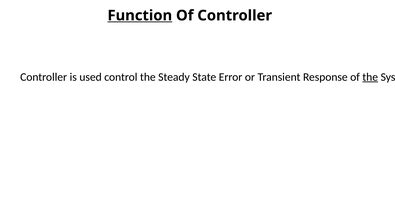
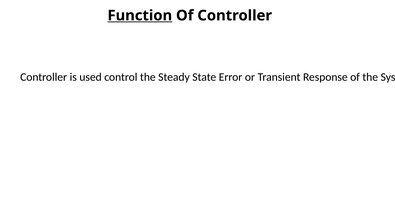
the underline: present -> none (370, 77)
